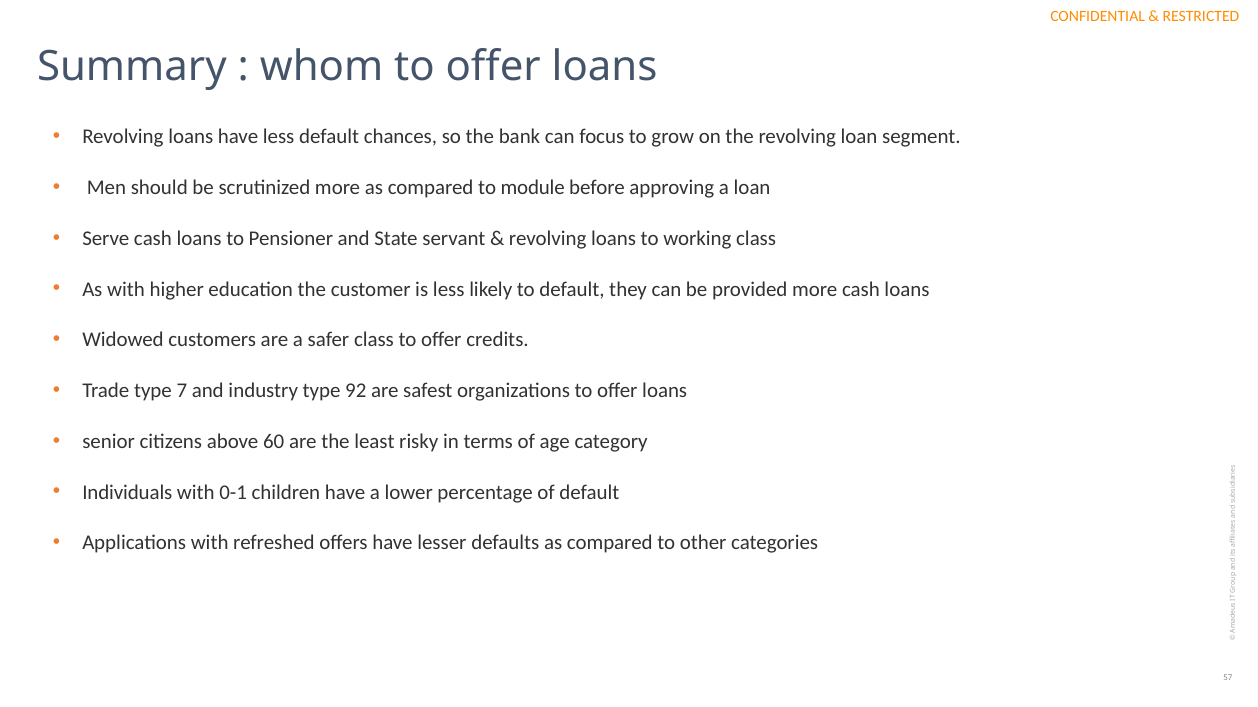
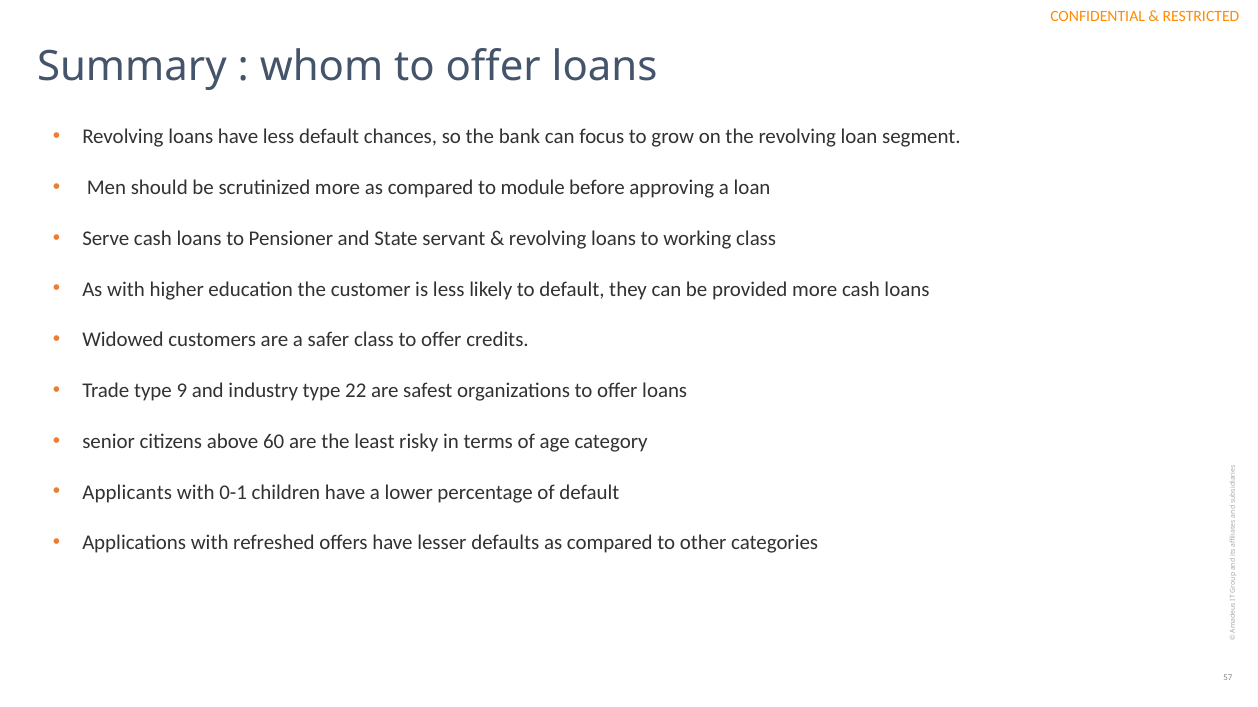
7: 7 -> 9 (182, 391)
92: 92 -> 22 (356, 391)
Individuals: Individuals -> Applicants (127, 493)
